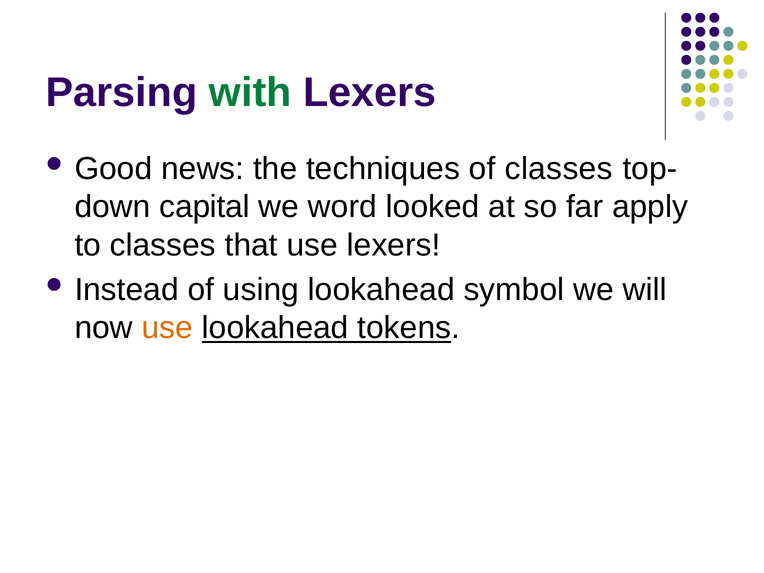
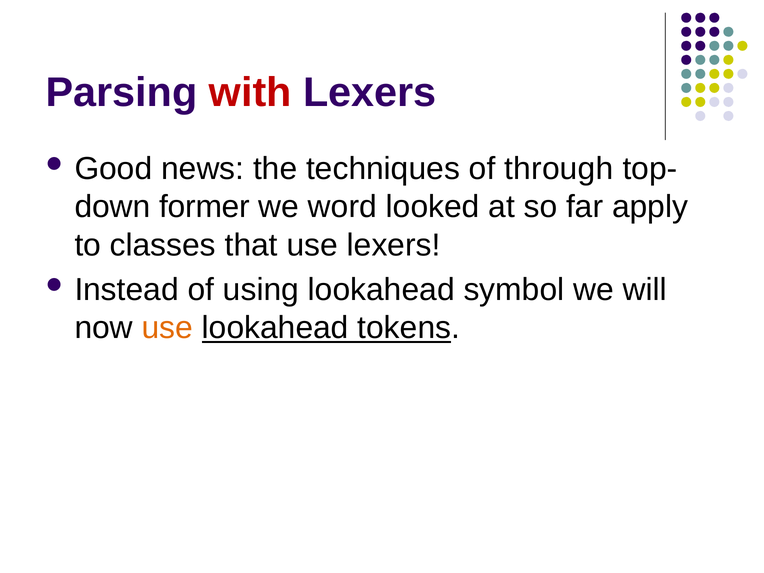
with colour: green -> red (250, 93)
of classes: classes -> through (559, 169)
capital: capital -> former (205, 207)
